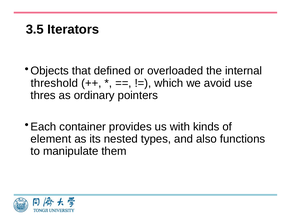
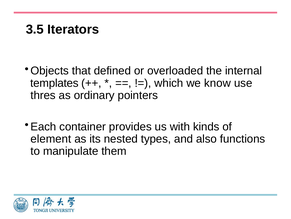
threshold: threshold -> templates (54, 83)
avoid: avoid -> know (217, 83)
